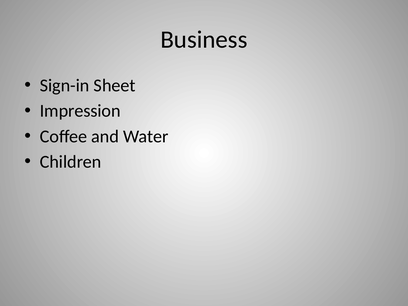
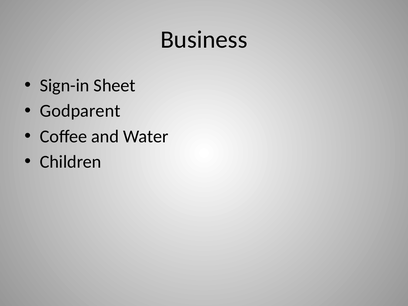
Impression: Impression -> Godparent (80, 111)
